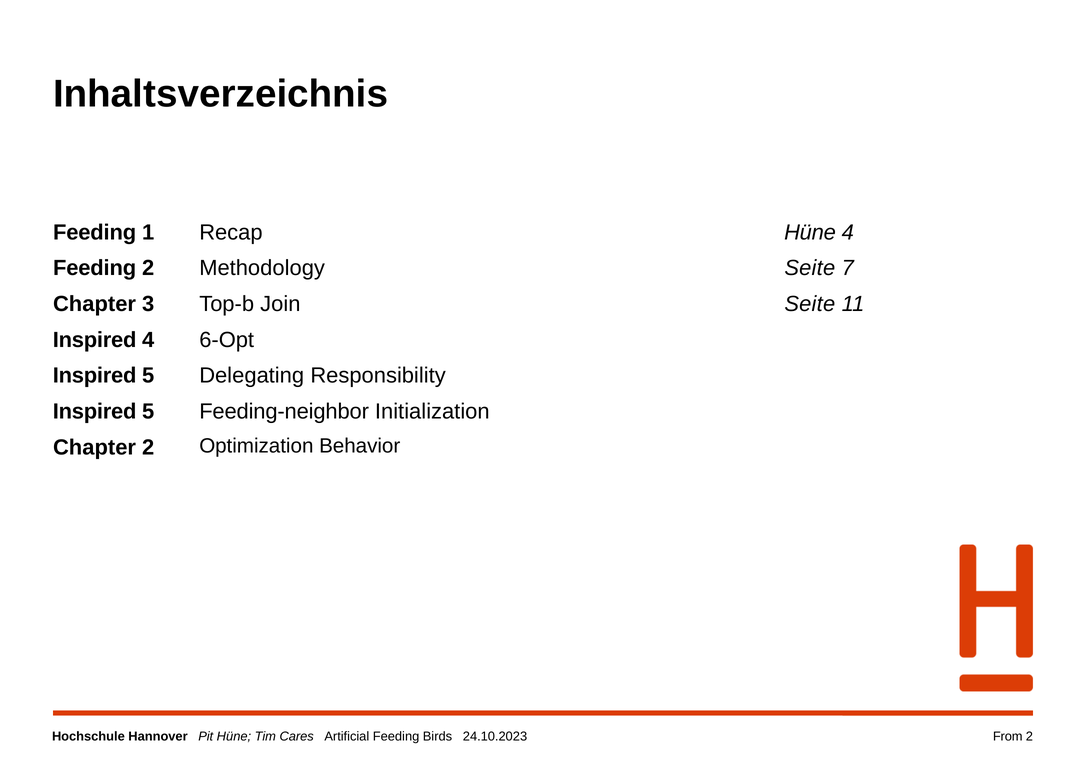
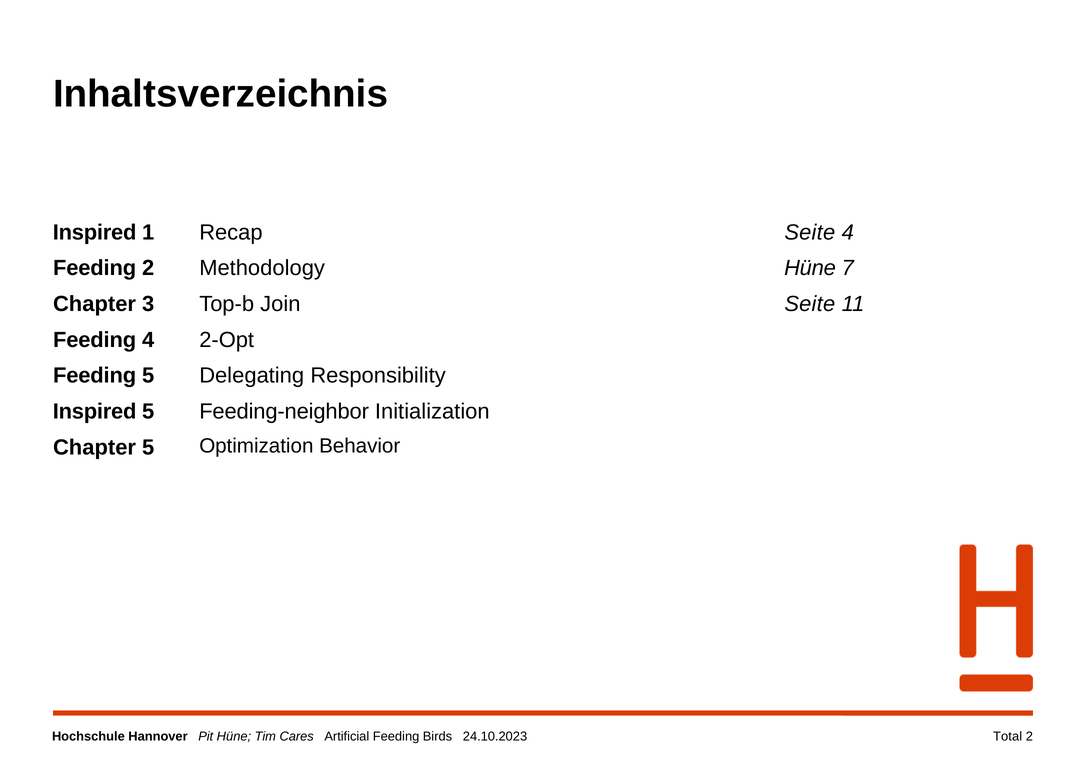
Feeding: Feeding -> Inspired (95, 232)
Hüne: Hüne -> Seite (810, 232)
Seite: Seite -> Hüne (810, 268)
Inspired: Inspired -> Feeding (95, 340)
6-Opt: 6-Opt -> 2-Opt (227, 340)
Inspired: Inspired -> Feeding (95, 376)
Chapter 2: 2 -> 5 (148, 447)
From: From -> Total (1008, 736)
